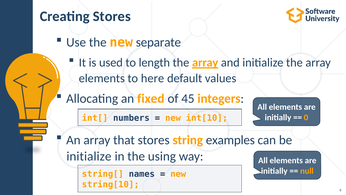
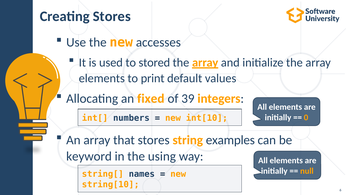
separate: separate -> accesses (158, 42)
length: length -> stored (154, 62)
here: here -> print (153, 78)
45: 45 -> 39 (188, 98)
initialize: initialize -> keyword (89, 156)
